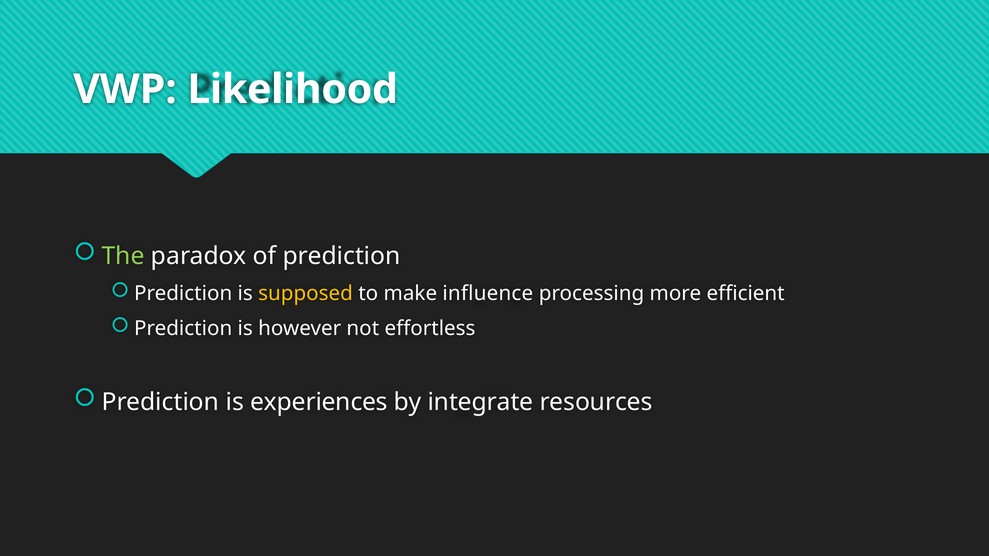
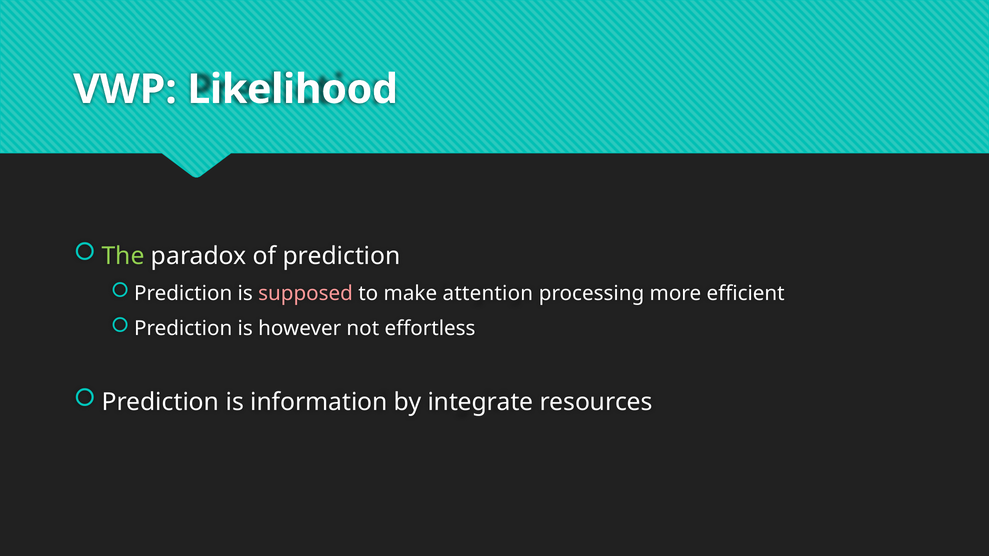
supposed colour: yellow -> pink (306, 294)
influence: influence -> attention (488, 294)
experiences: experiences -> information (319, 402)
